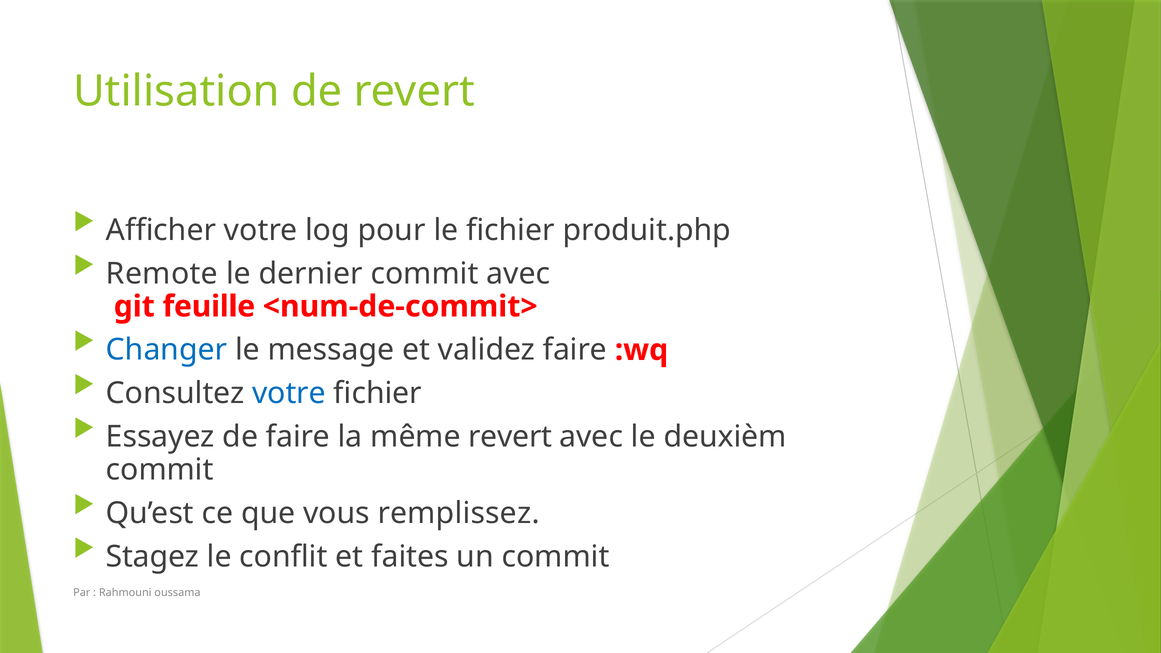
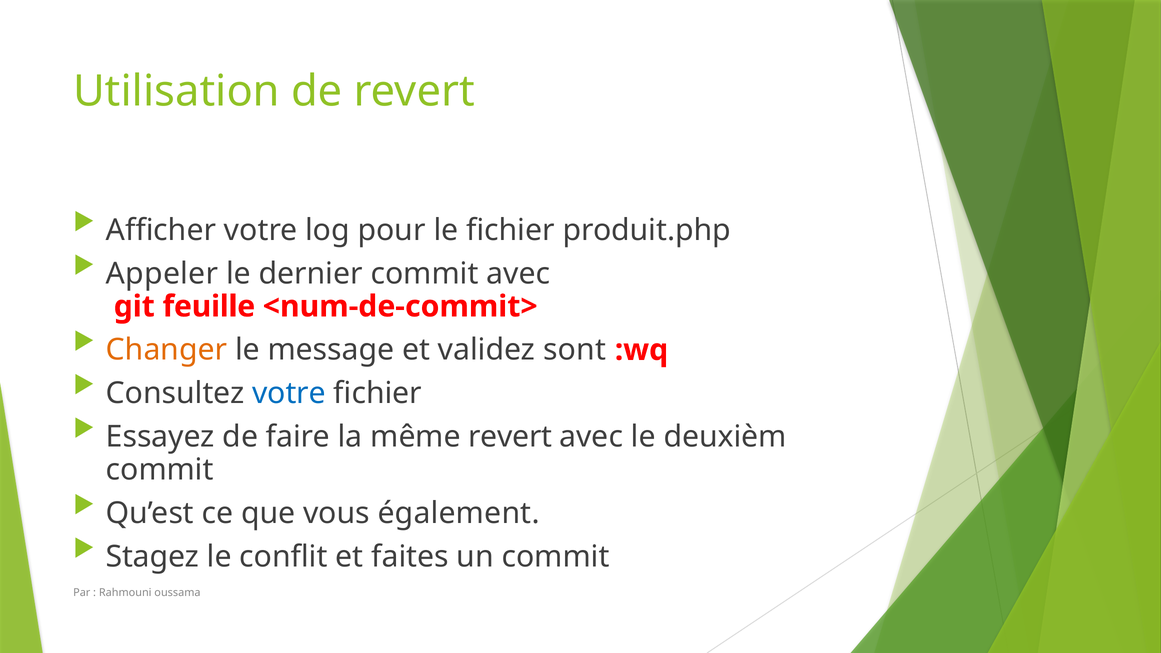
Remote: Remote -> Appeler (162, 274)
Changer colour: blue -> orange (167, 350)
validez faire: faire -> sont (575, 350)
remplissez: remplissez -> également (459, 513)
